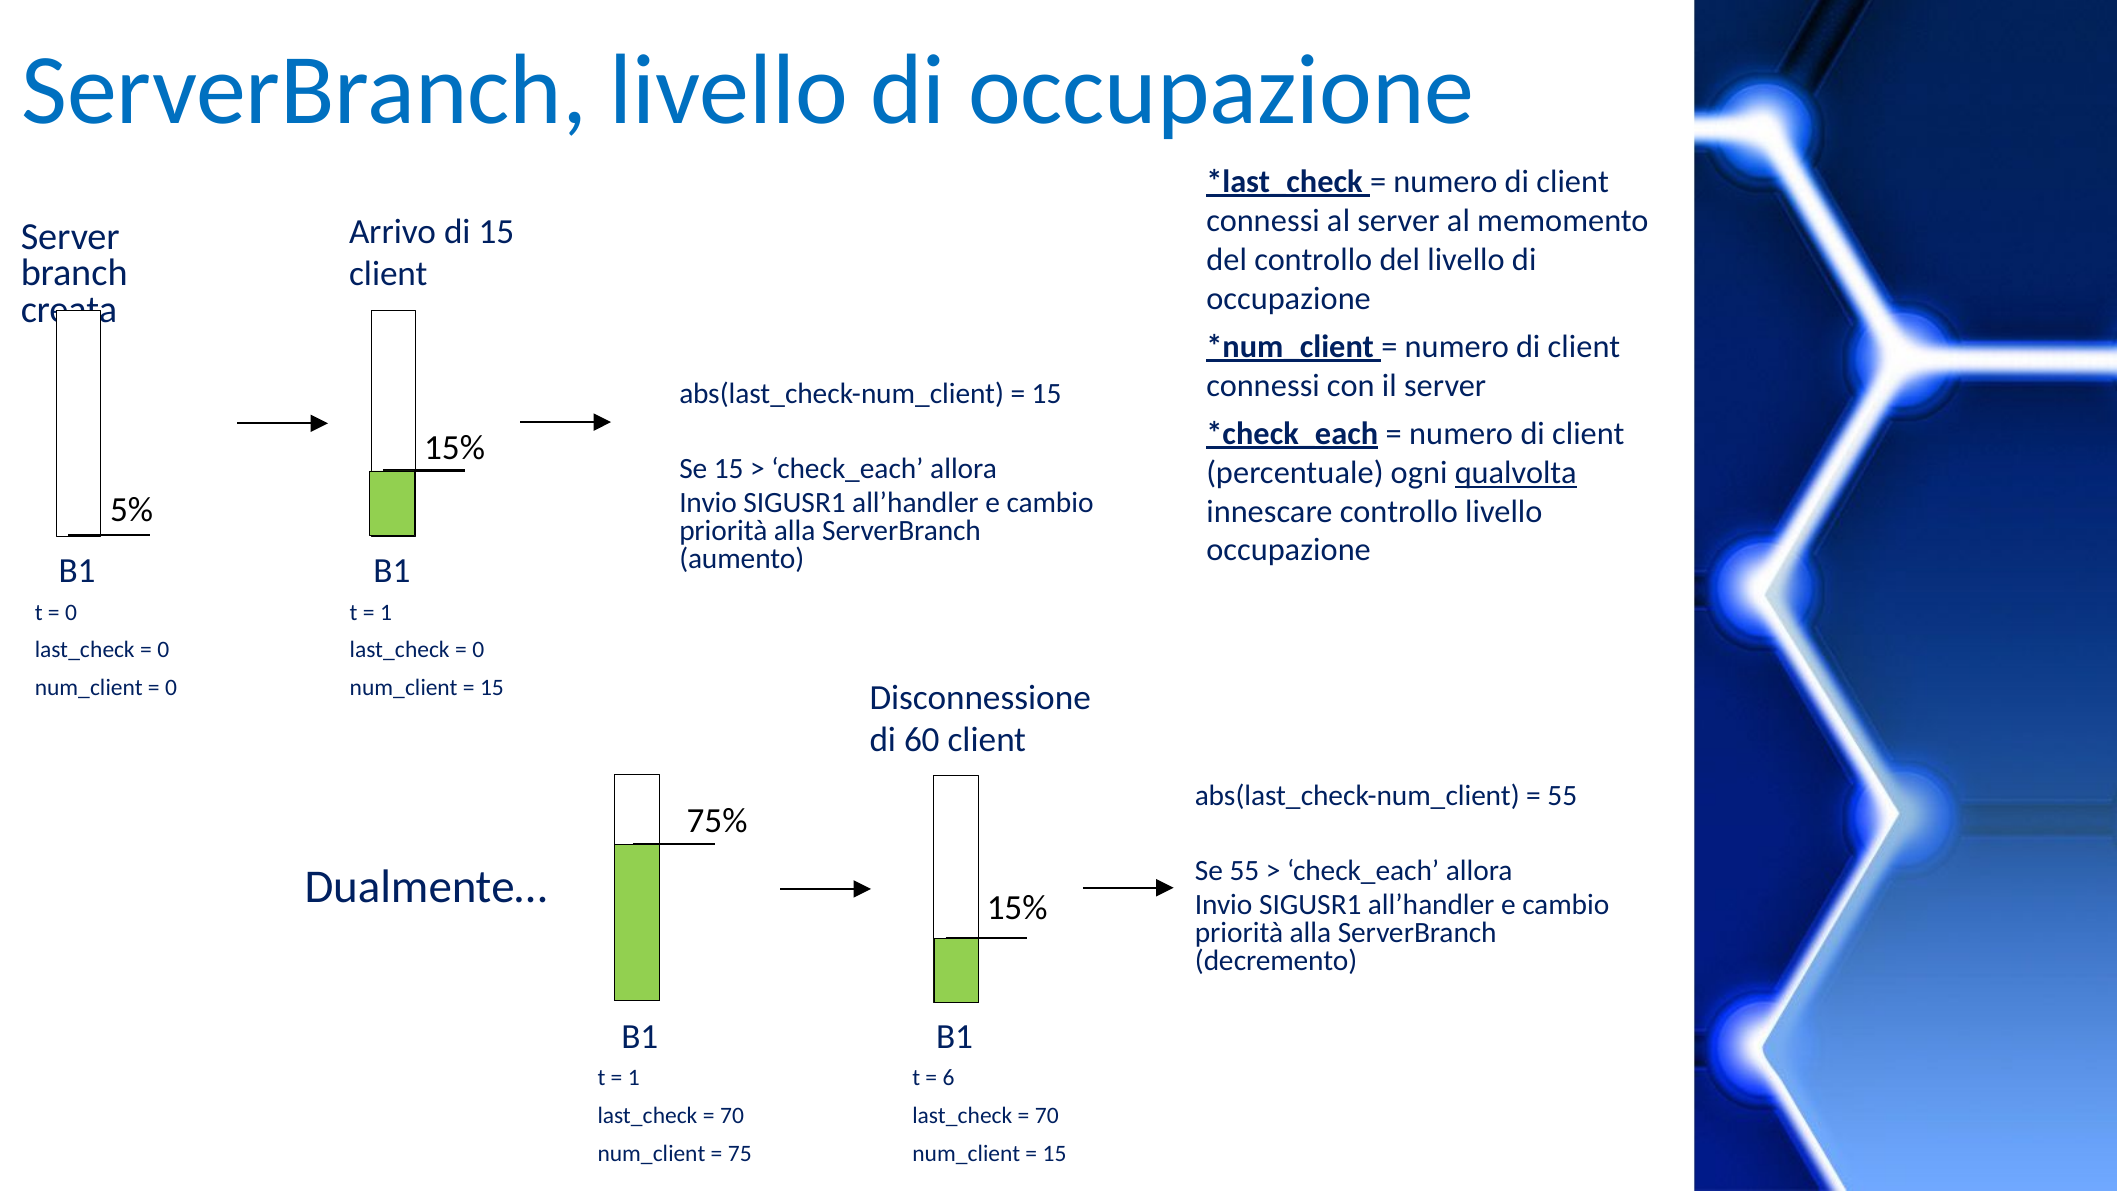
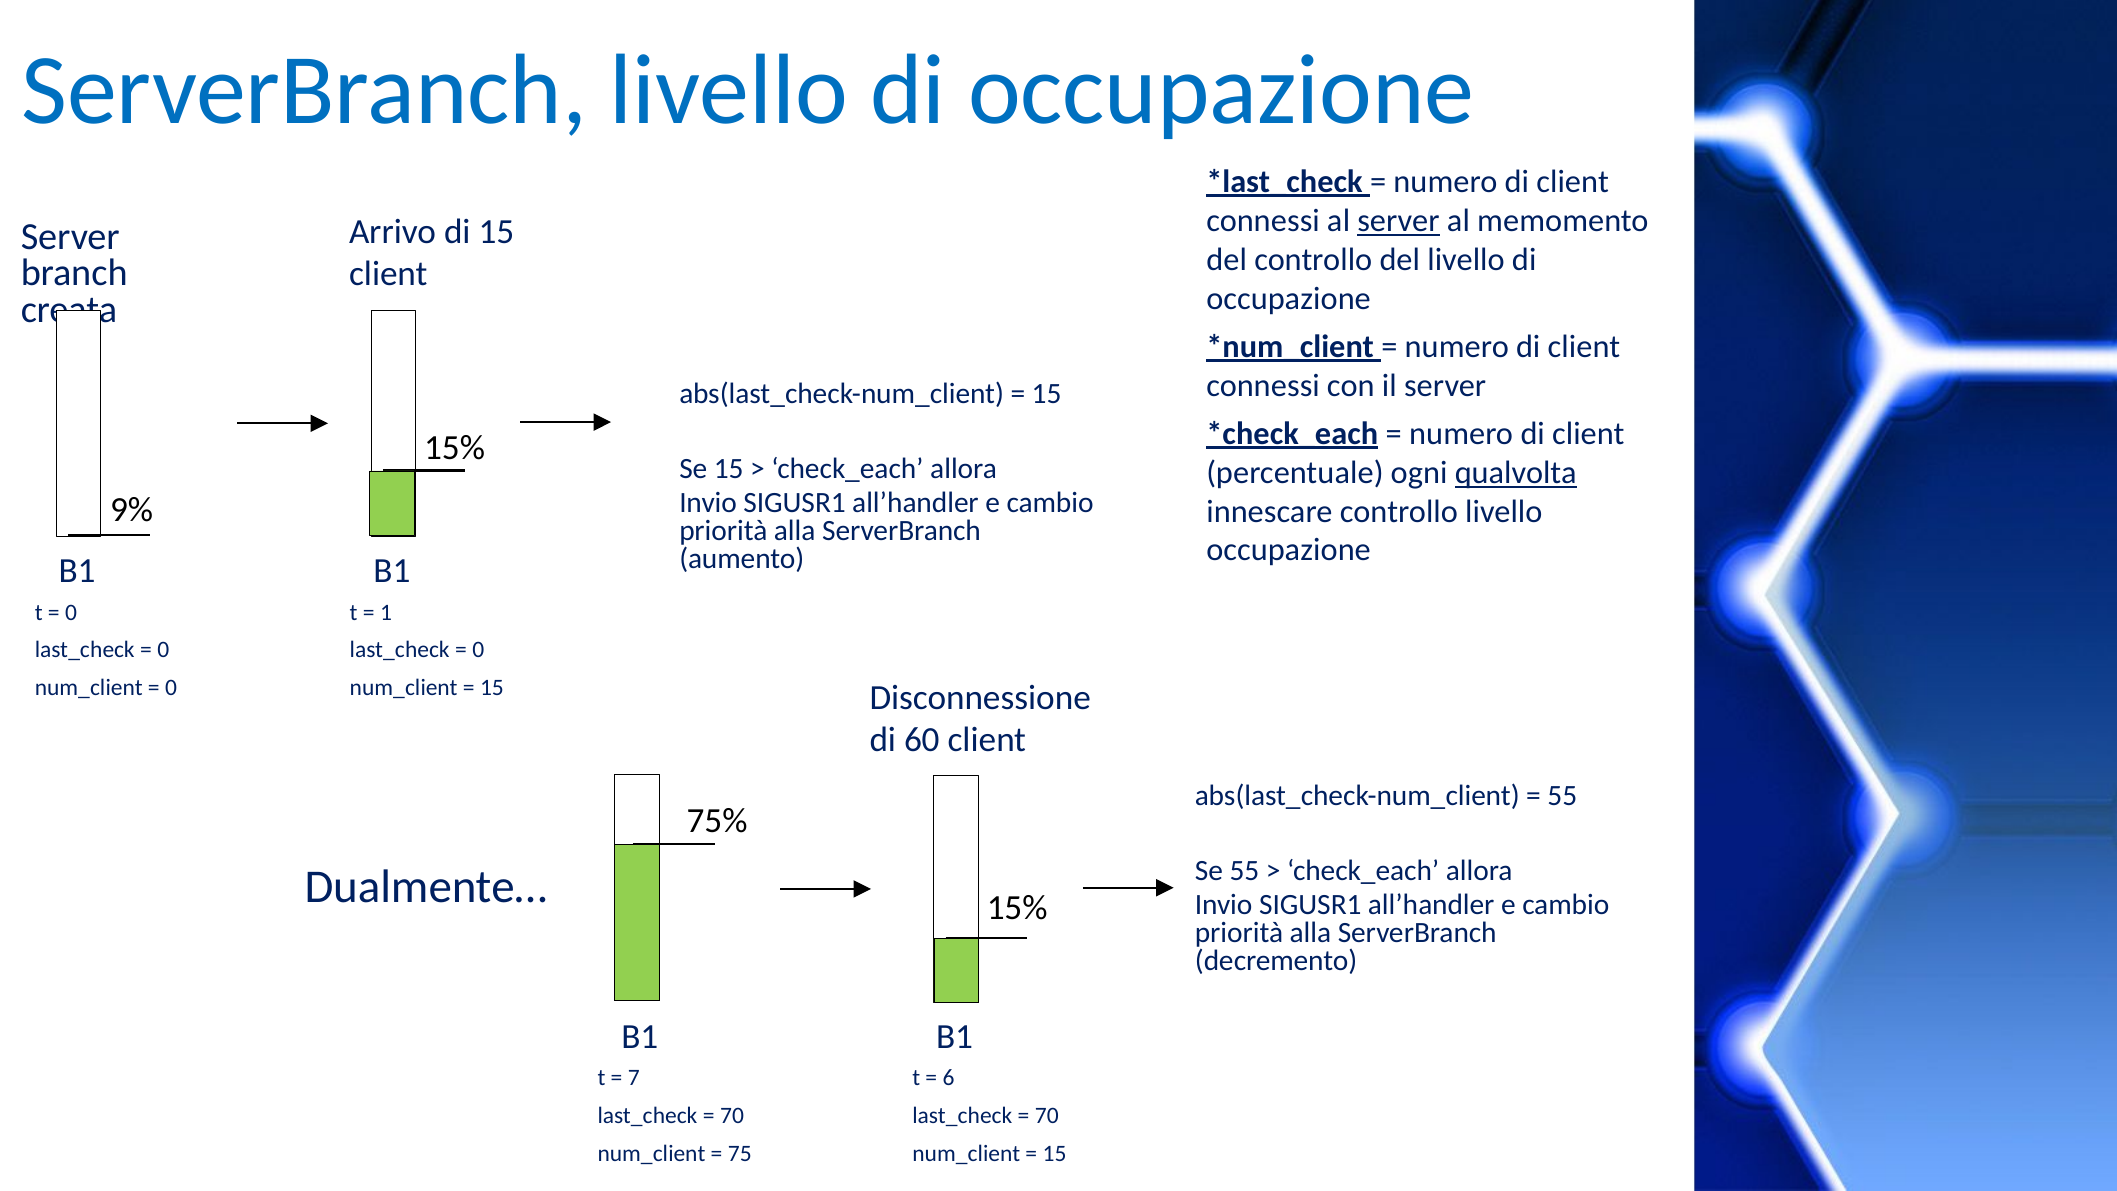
server underline: none -> present (1398, 221)
5%: 5% -> 9% (132, 509)
1: 1 -> 7 (634, 1078)
